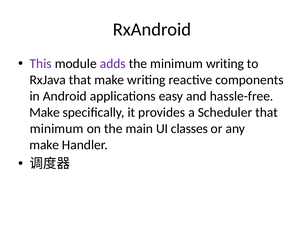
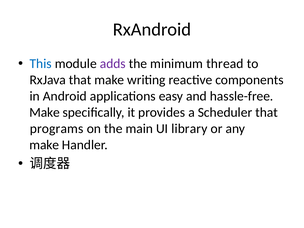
This colour: purple -> blue (41, 64)
minimum writing: writing -> thread (225, 64)
minimum: minimum -> programs (57, 129)
classes: classes -> library (189, 129)
